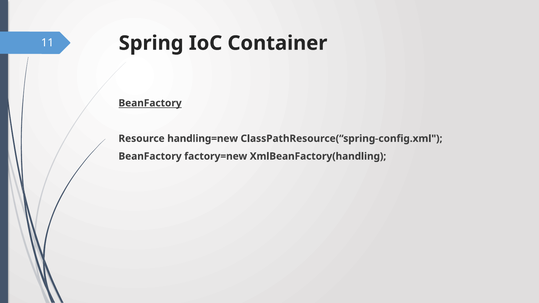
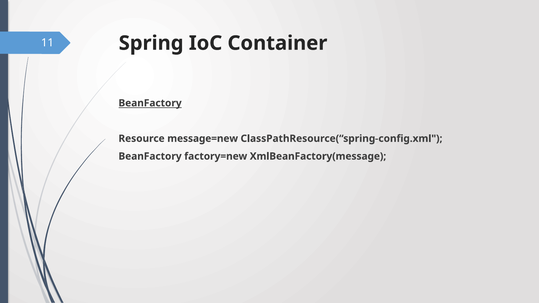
handling=new: handling=new -> message=new (203, 139)
XmlBeanFactory(handling: XmlBeanFactory(handling -> XmlBeanFactory(message (318, 156)
